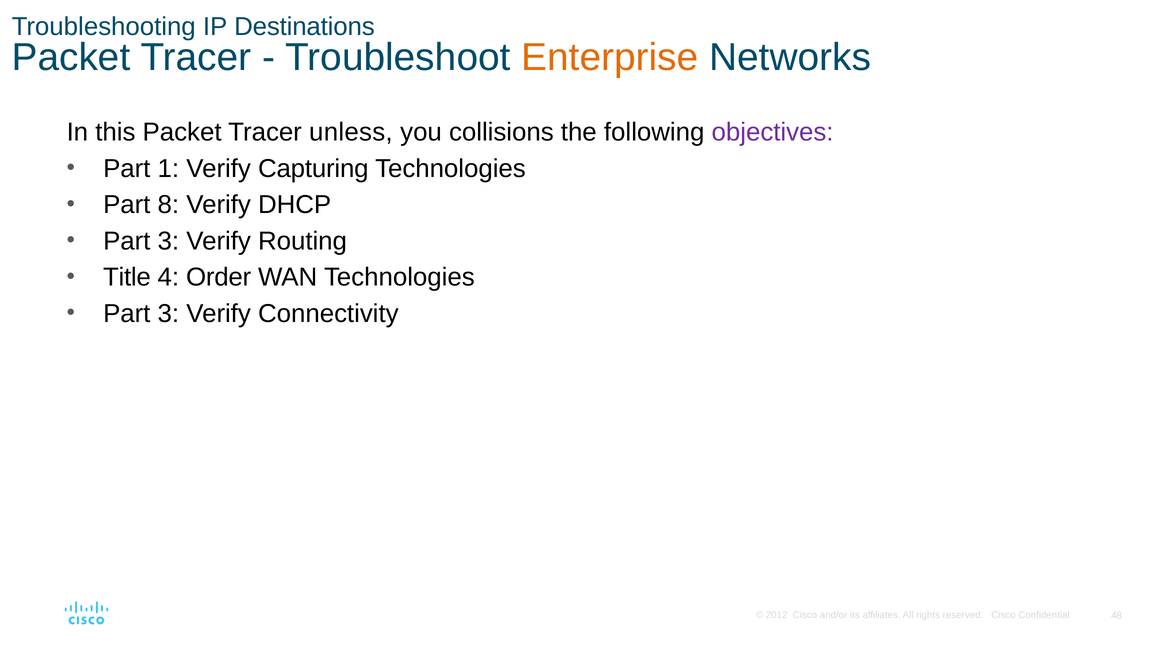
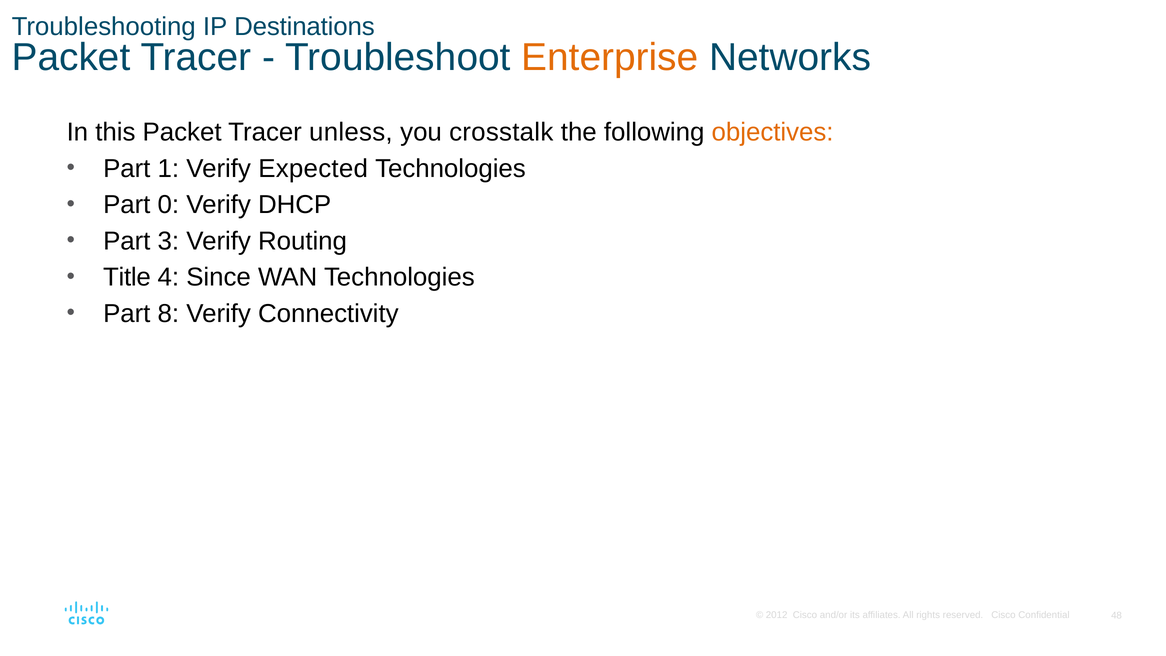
collisions: collisions -> crosstalk (501, 132)
objectives colour: purple -> orange (773, 132)
Capturing: Capturing -> Expected (313, 169)
8: 8 -> 0 (168, 205)
Order: Order -> Since (219, 277)
3: 3 -> 8 (168, 314)
